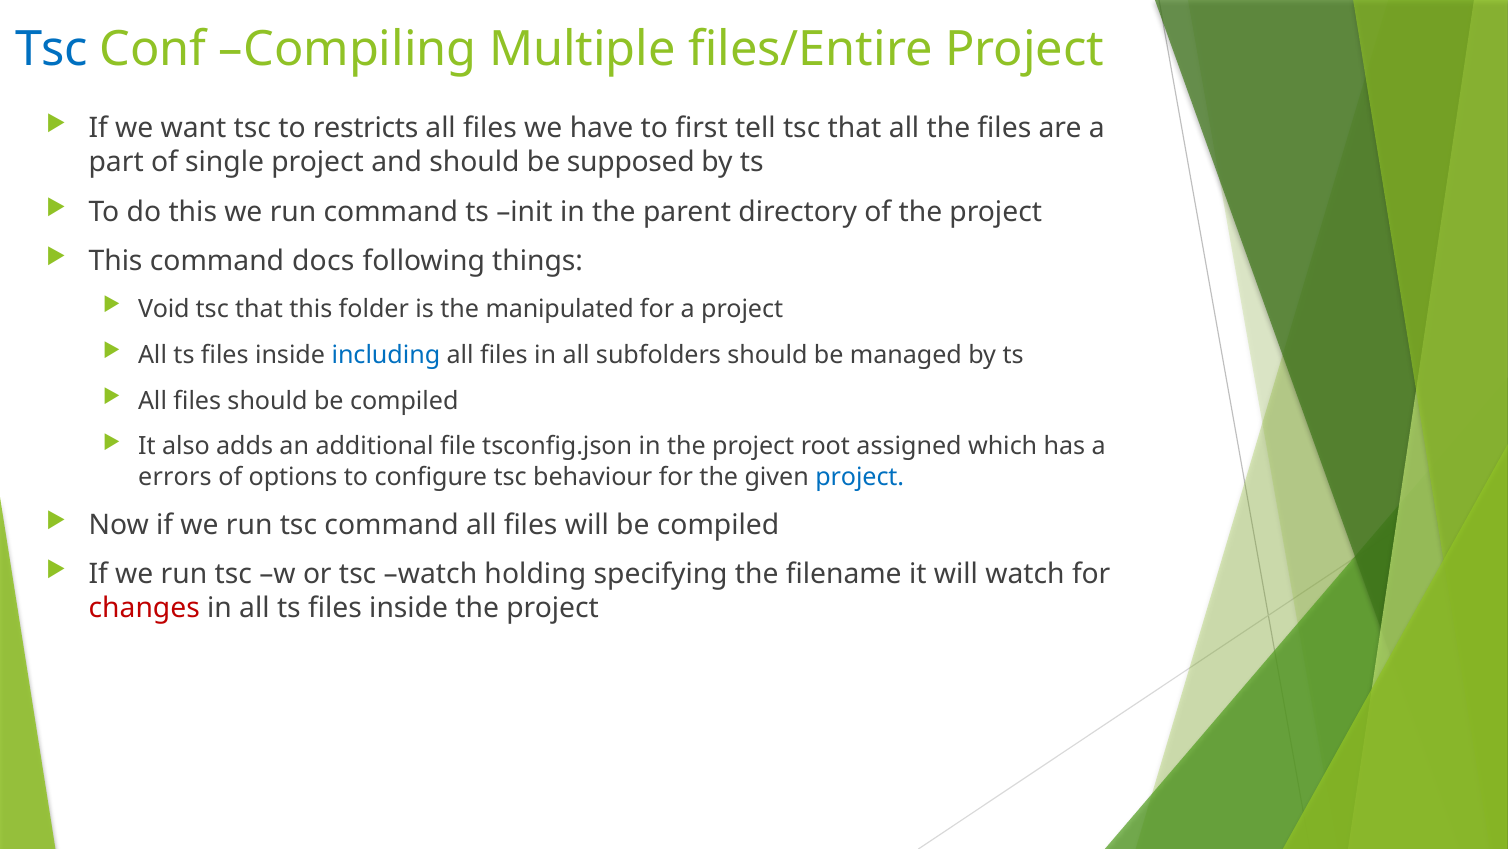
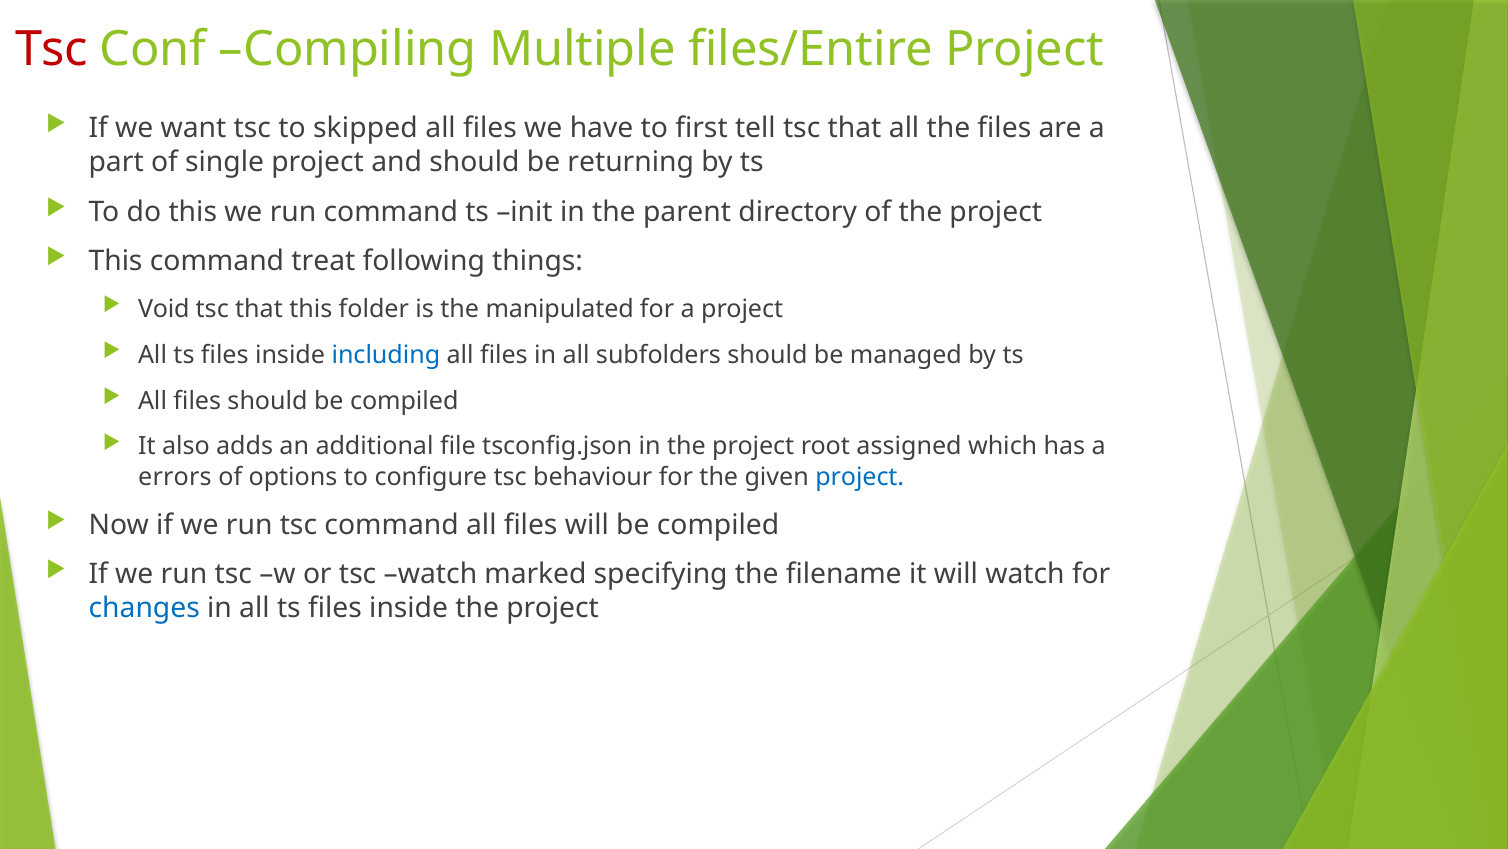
Tsc colour: blue -> red (52, 49)
restricts: restricts -> skipped (365, 128)
supposed: supposed -> returning (631, 162)
docs: docs -> treat (323, 261)
holding: holding -> marked (535, 574)
changes colour: red -> blue (144, 608)
